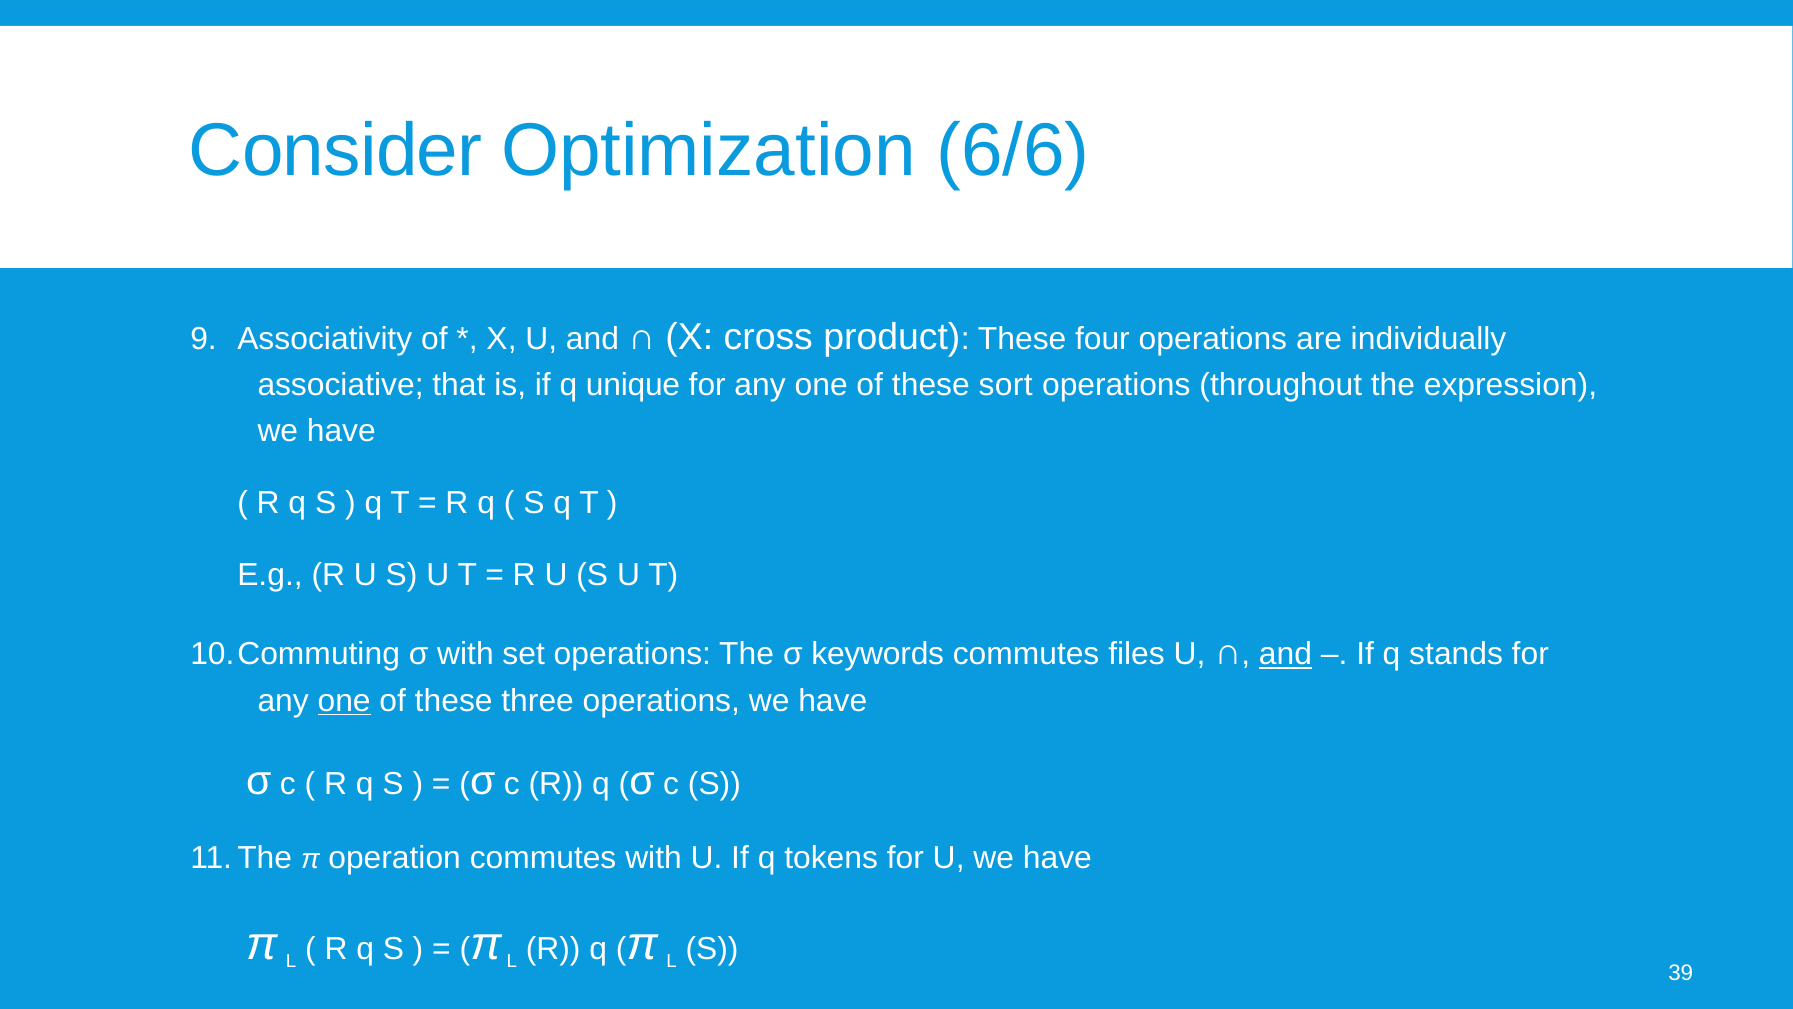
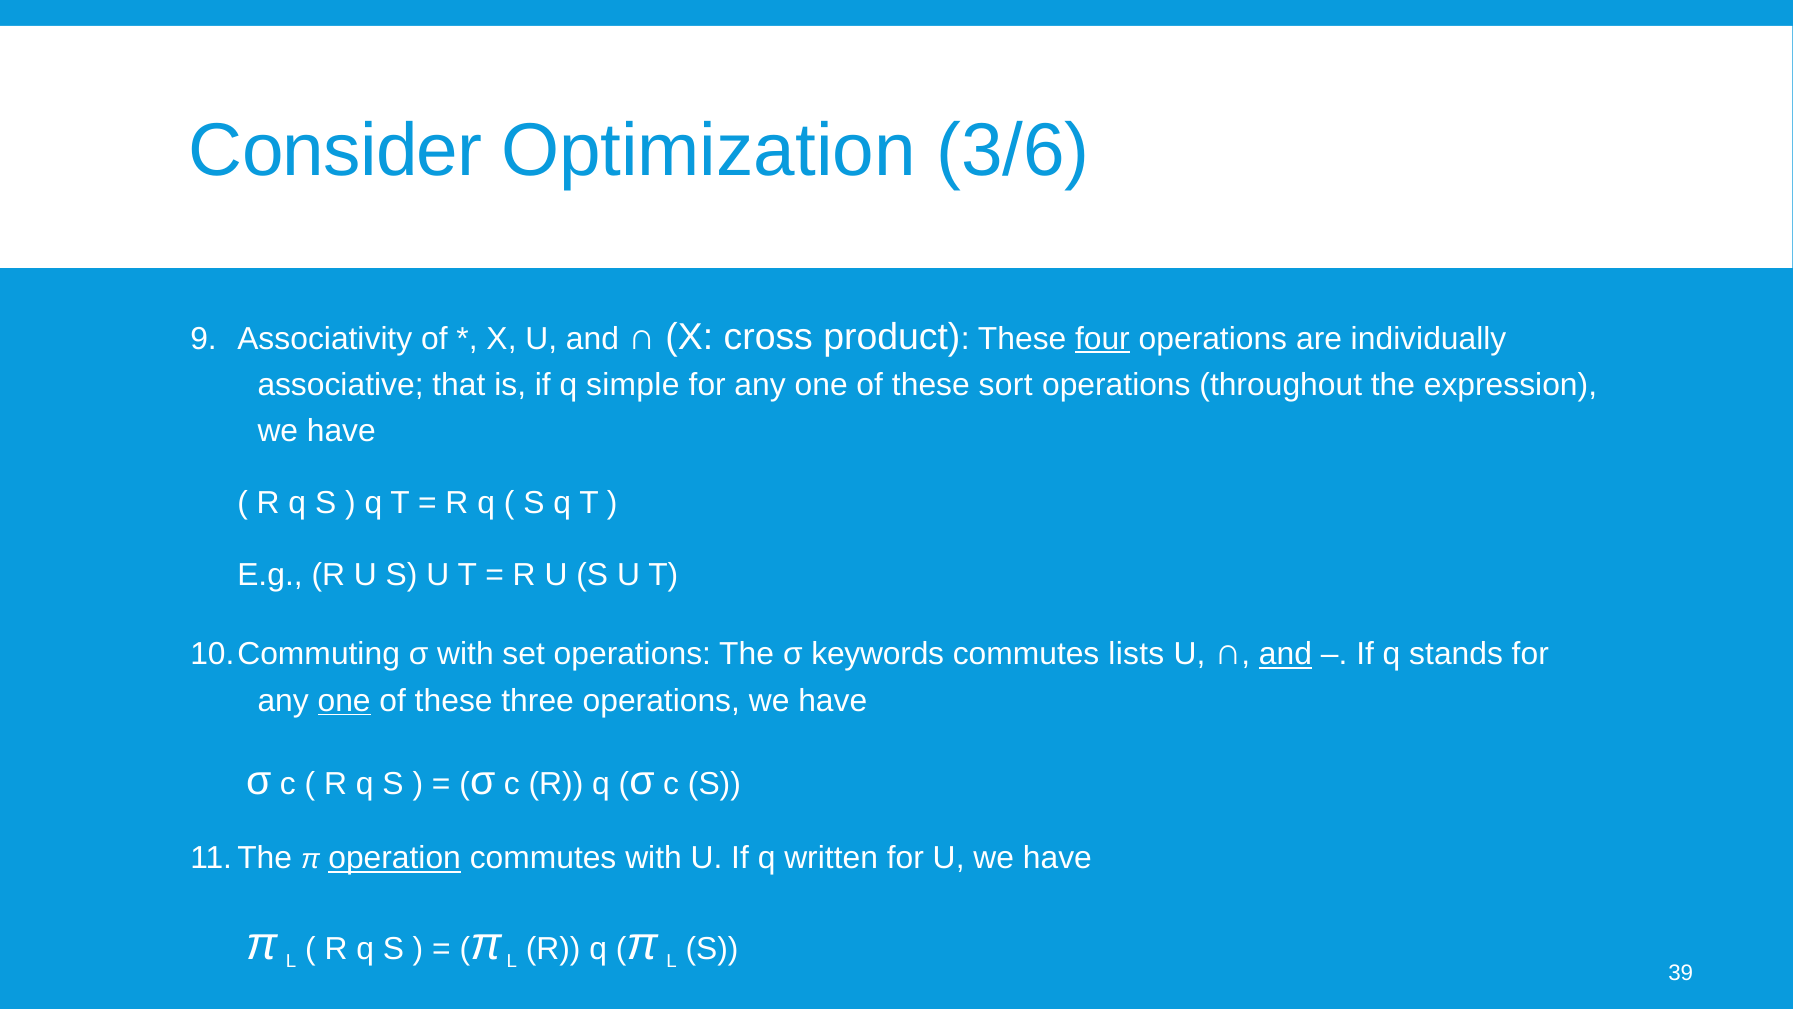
6/6: 6/6 -> 3/6 (1013, 151)
four underline: none -> present (1102, 338)
unique: unique -> simple (633, 385)
files: files -> lists (1136, 654)
operation underline: none -> present (395, 858)
tokens: tokens -> written (831, 858)
